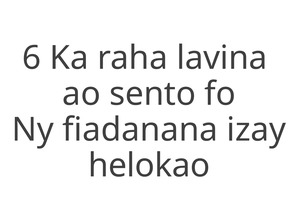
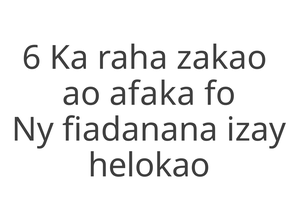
lavina: lavina -> zakao (222, 58)
sento: sento -> afaka (152, 94)
